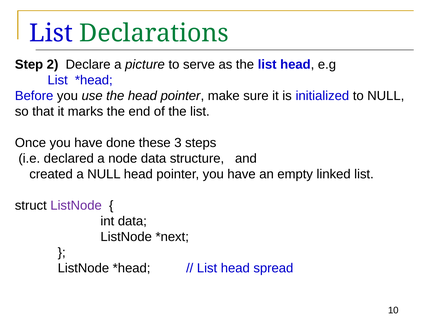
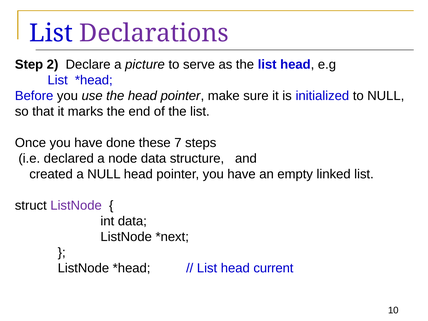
Declarations colour: green -> purple (154, 33)
3: 3 -> 7 (178, 143)
spread: spread -> current (273, 268)
